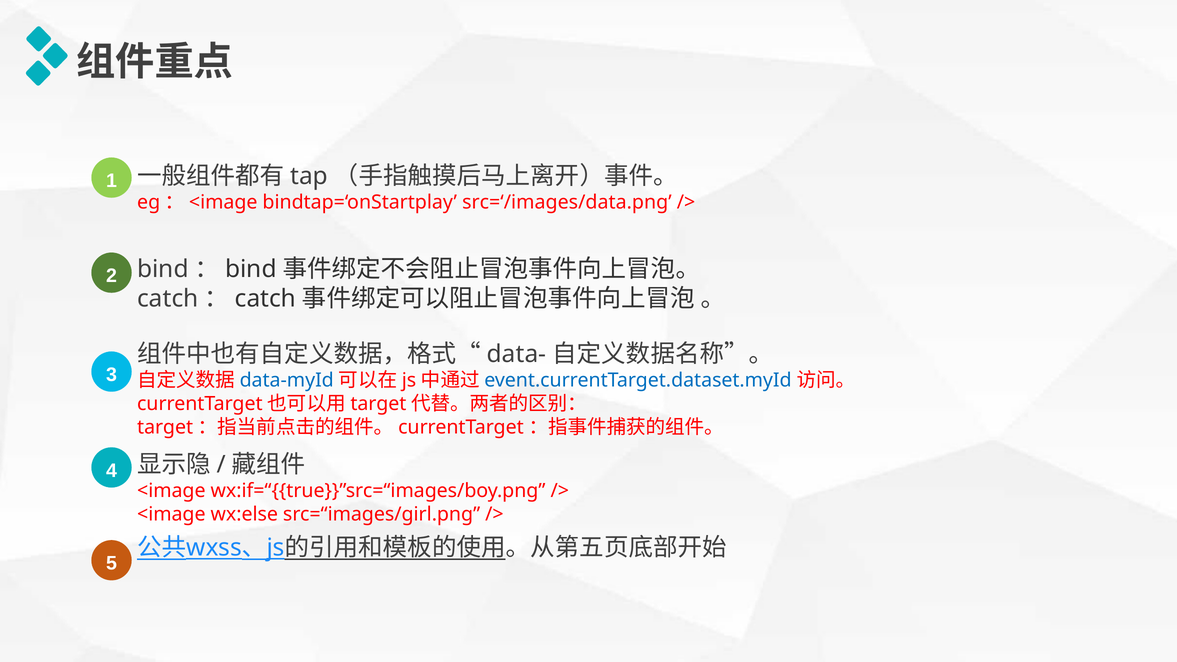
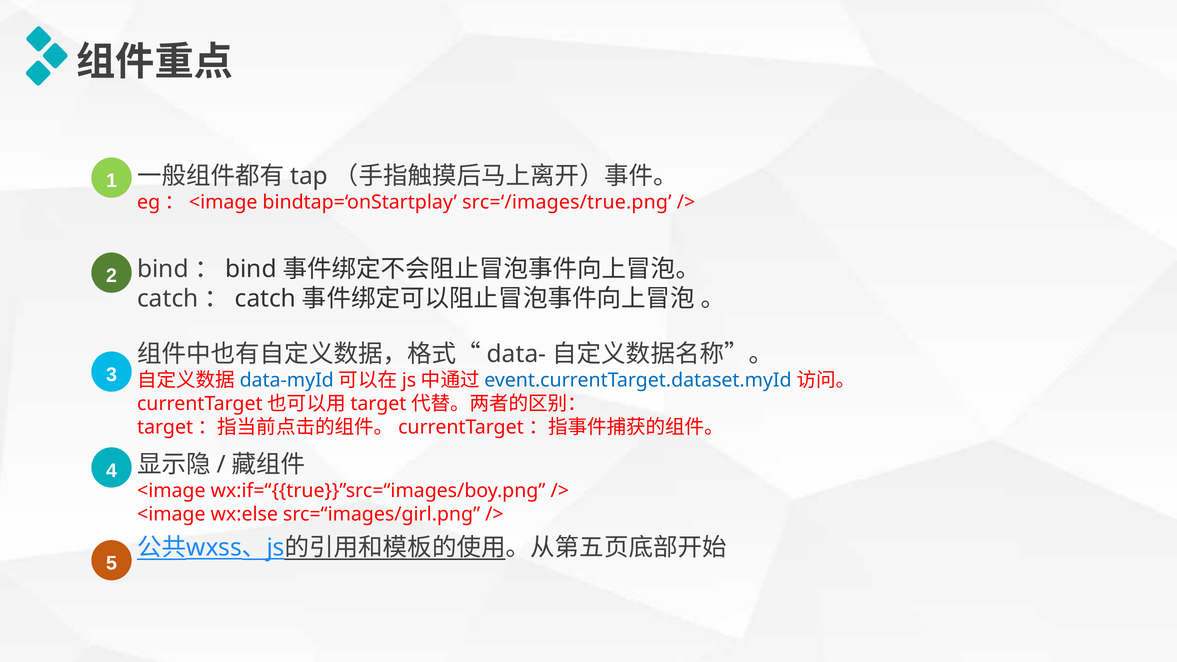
src=‘/images/data.png: src=‘/images/data.png -> src=‘/images/true.png (567, 202)
